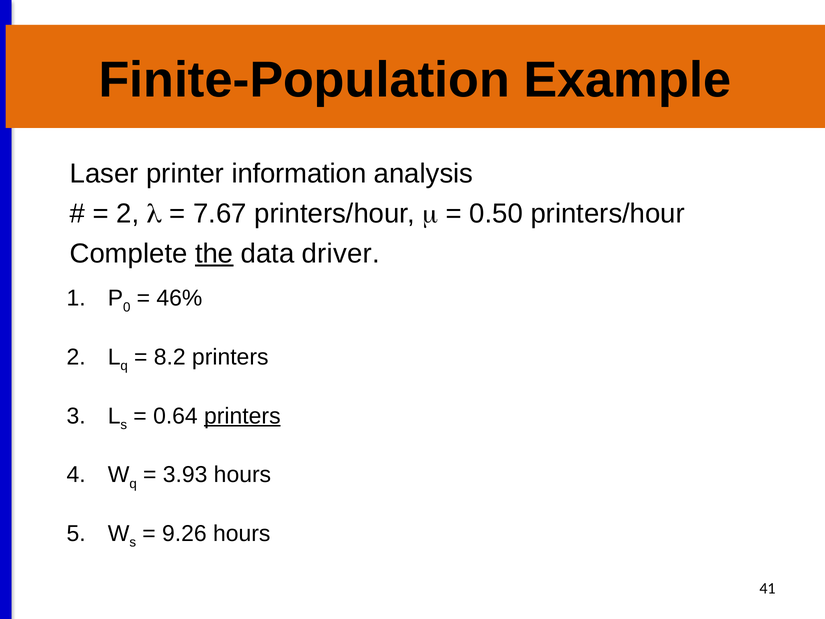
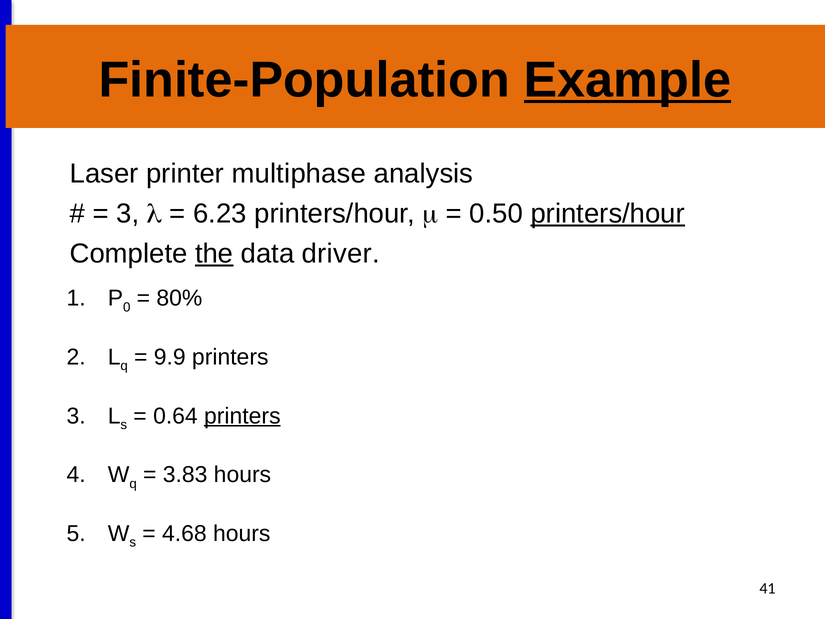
Example underline: none -> present (627, 80)
information: information -> multiphase (299, 174)
2: 2 -> 3 (128, 214)
7.67: 7.67 -> 6.23 (220, 214)
printers/hour underline: none -> present (608, 214)
46%: 46% -> 80% (179, 298)
8.2: 8.2 -> 9.9 (170, 357)
3.93: 3.93 -> 3.83 (185, 475)
9.26: 9.26 -> 4.68 (184, 533)
